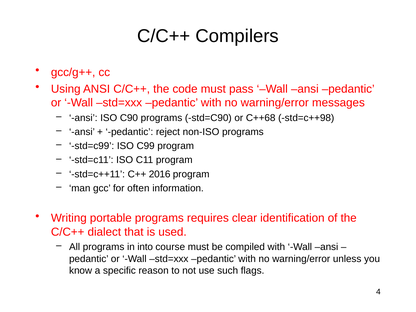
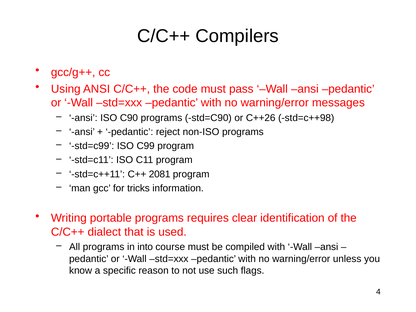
C++68: C++68 -> C++26 (261, 118)
2016: 2016 -> 2081 (160, 174)
often: often -> tricks (138, 188)
